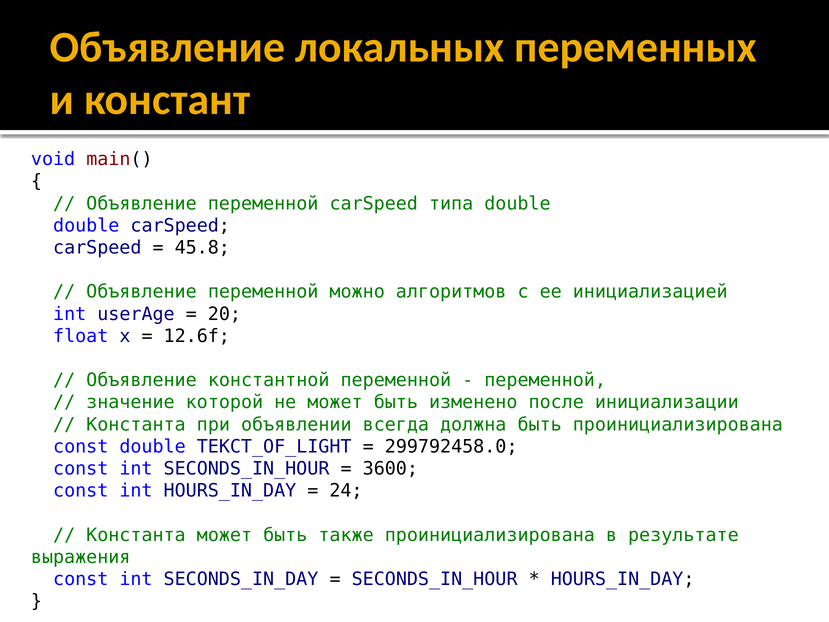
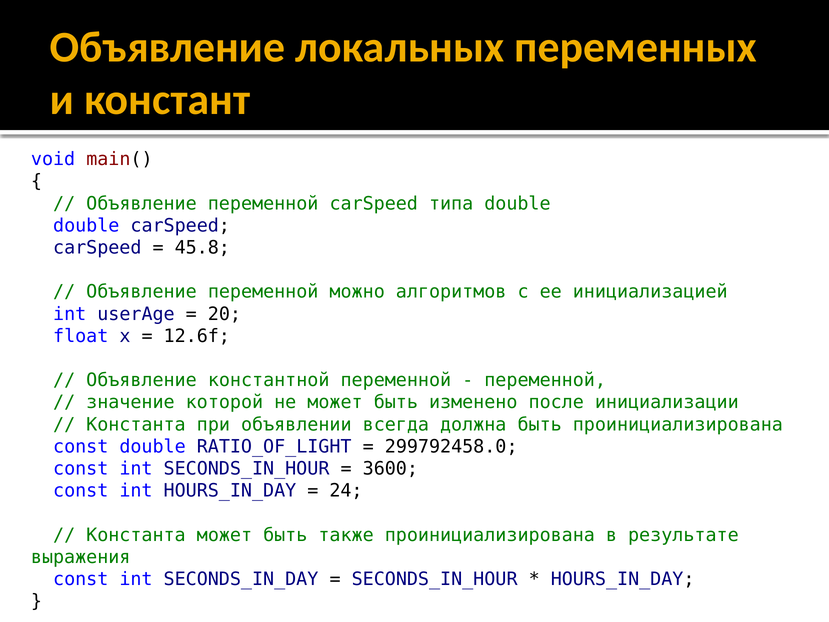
ТЕКСТ_OF_LIGHT: ТЕКСТ_OF_LIGHT -> RATIO_OF_LIGHT (274, 446)
